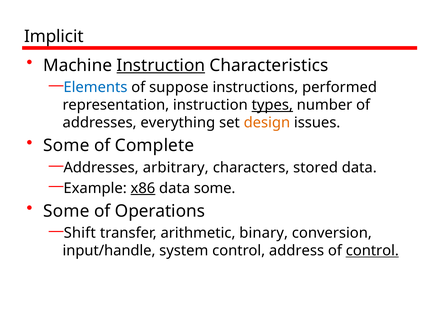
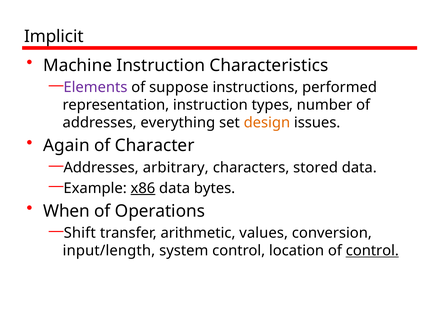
Instruction underline: present -> none (161, 65)
Elements colour: blue -> purple (95, 87)
types underline: present -> none (272, 105)
Some: Some -> Again (66, 146)
Complete: Complete -> Character (155, 146)
data some: some -> bytes (215, 188)
Some: Some -> When (67, 211)
binary: binary -> values (264, 233)
input/handle: input/handle -> input/length (109, 251)
address: address -> location (297, 251)
